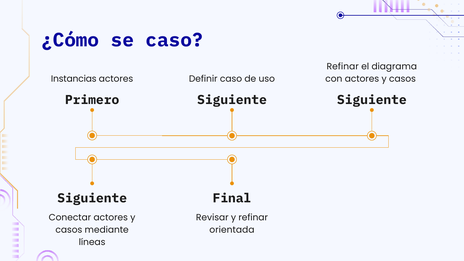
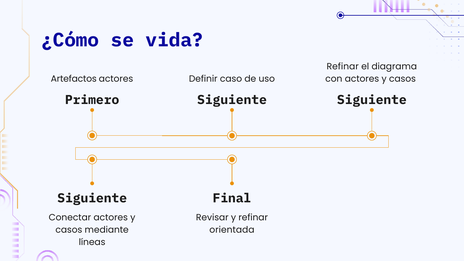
se caso: caso -> vida (175, 40)
Instancias: Instancias -> Artefactos (74, 79)
